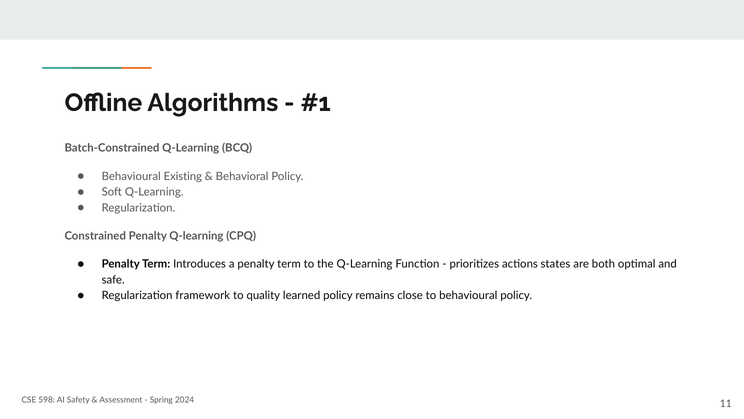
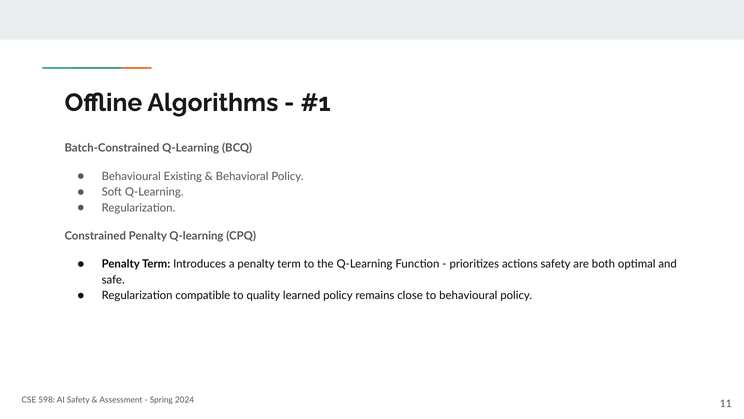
actions states: states -> safety (556, 264)
framework: framework -> compatible (203, 295)
